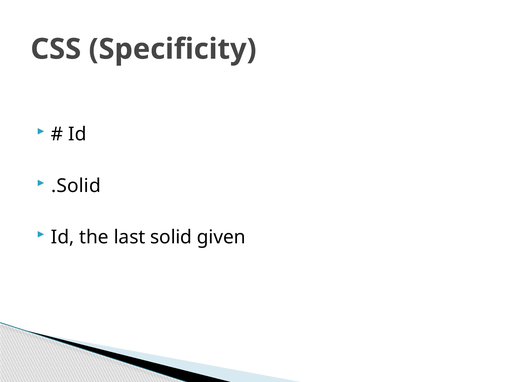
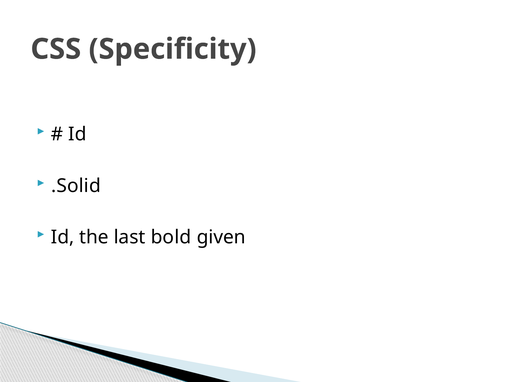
solid: solid -> bold (171, 238)
